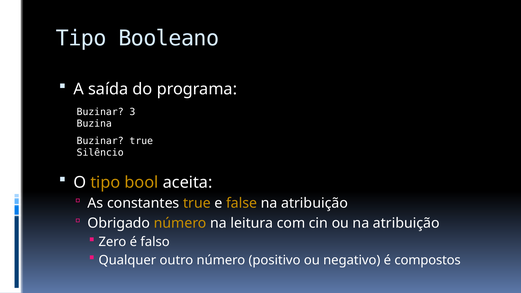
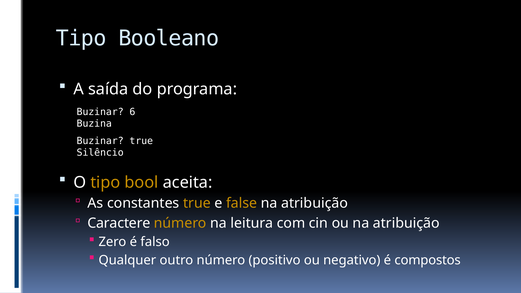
3: 3 -> 6 (132, 112)
Obrigado: Obrigado -> Caractere (119, 223)
